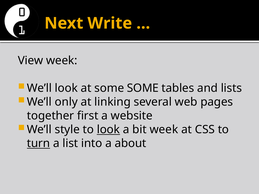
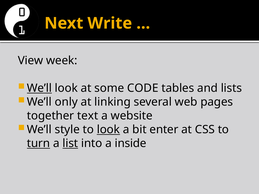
We’ll underline: none -> present (39, 88)
some SOME: SOME -> CODE (143, 88)
first: first -> text (88, 116)
bit week: week -> enter (164, 130)
list underline: none -> present (70, 144)
about: about -> inside (131, 144)
